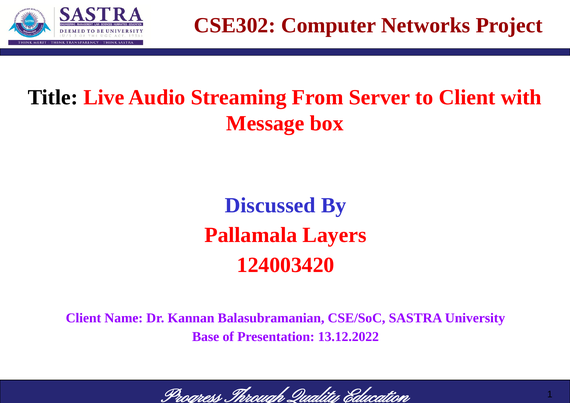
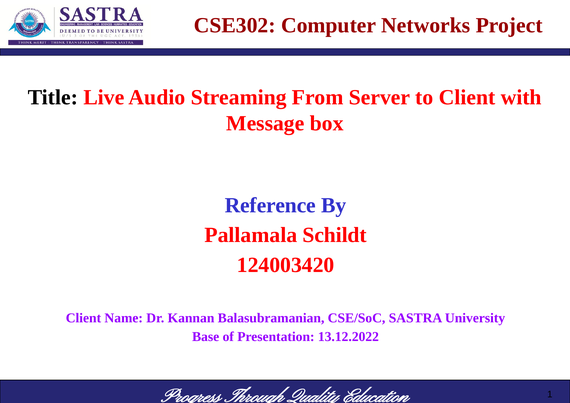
Discussed: Discussed -> Reference (270, 205)
Layers: Layers -> Schildt (335, 235)
